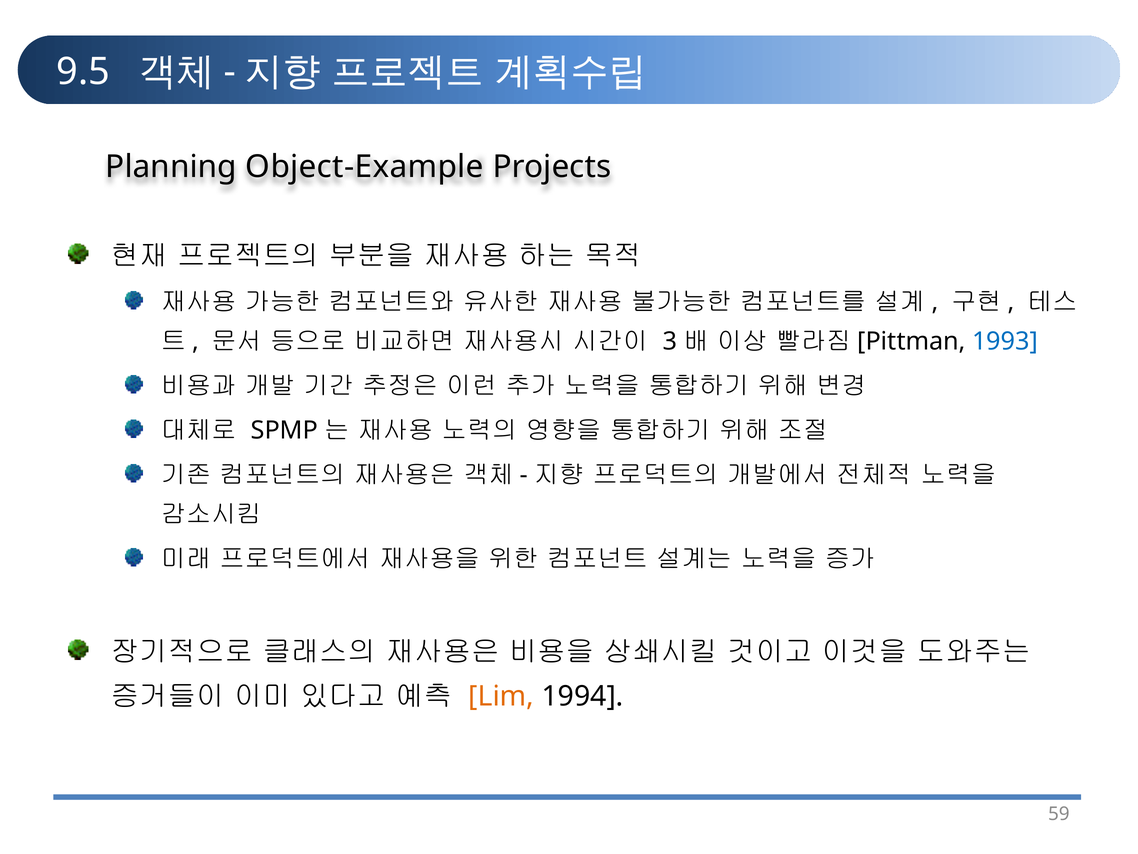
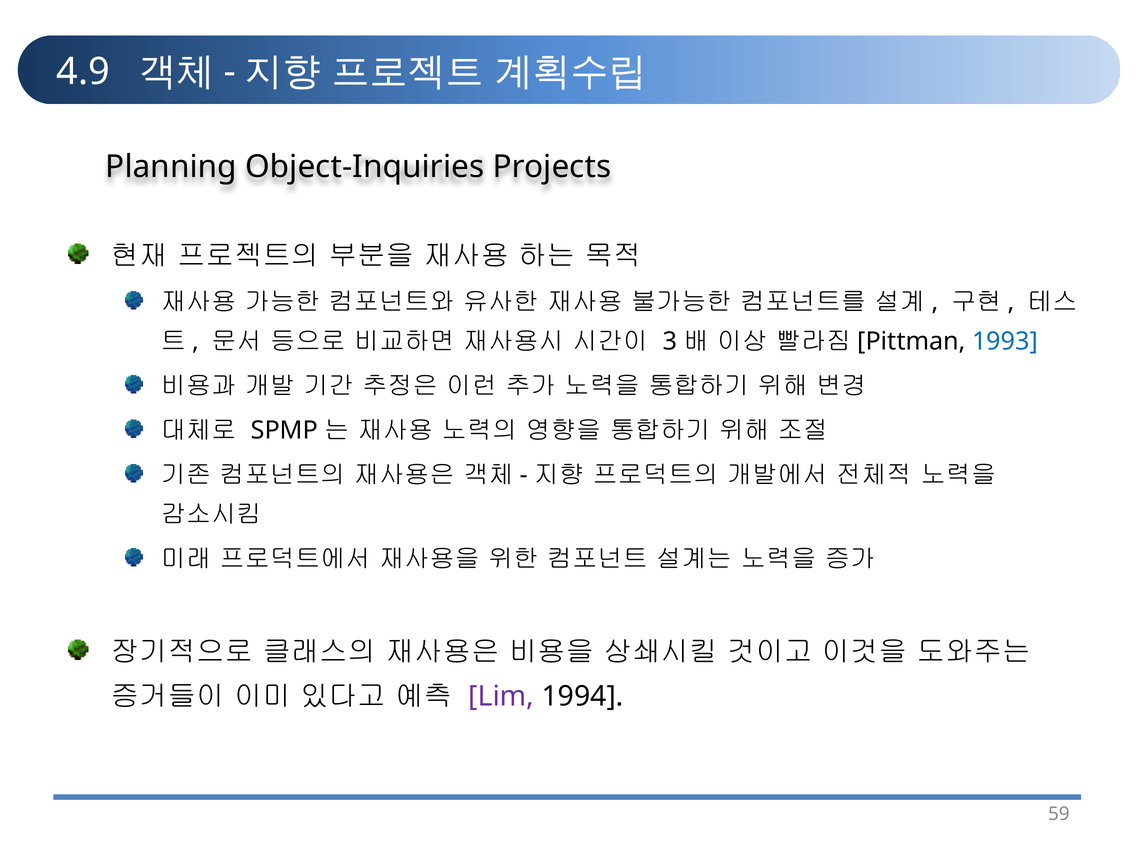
9.5: 9.5 -> 4.9 (83, 72)
Object-Example: Object-Example -> Object-Inquiries (365, 167)
Lim colour: orange -> purple (501, 696)
